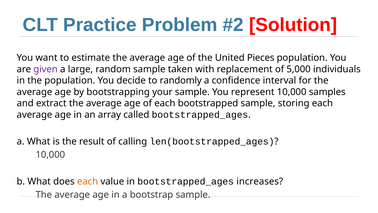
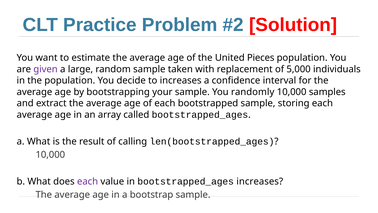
to randomly: randomly -> increases (181, 80)
represent: represent -> randomly (253, 92)
each colour: orange -> purple (88, 181)
